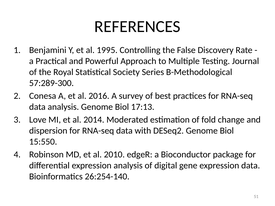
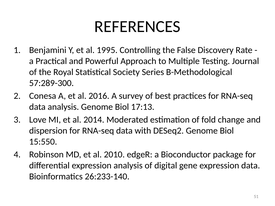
26:254-140: 26:254-140 -> 26:233-140 (107, 177)
